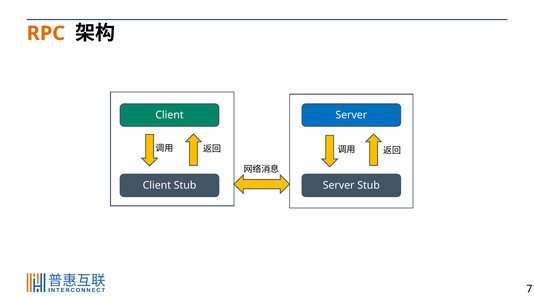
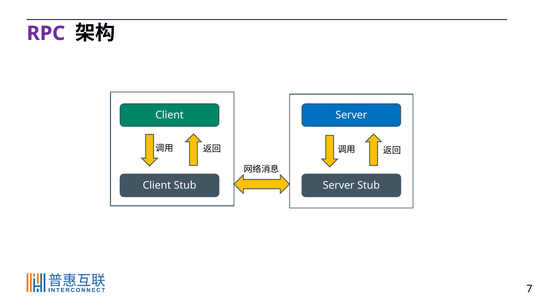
RPC colour: orange -> purple (46, 33)
